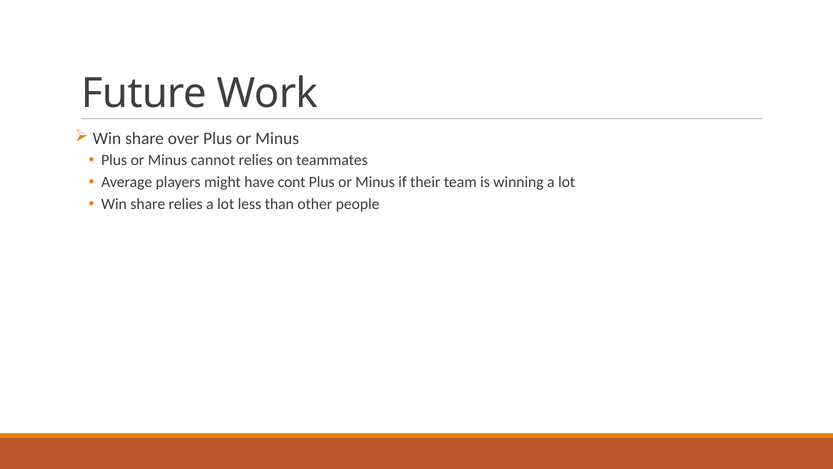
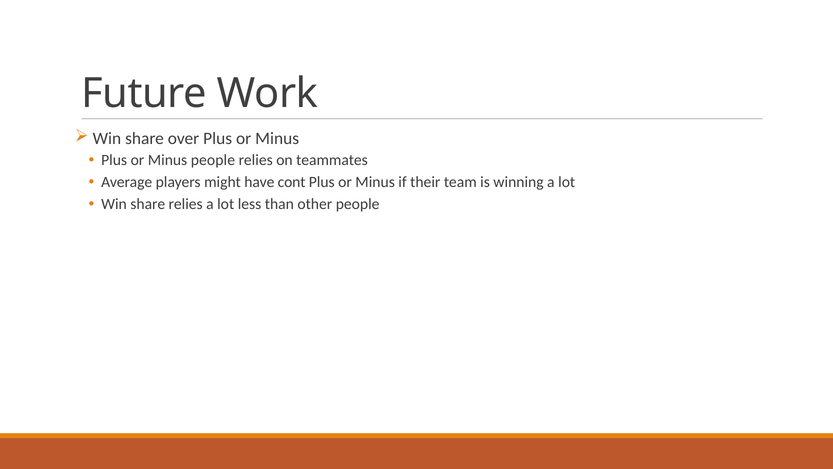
Minus cannot: cannot -> people (213, 160)
